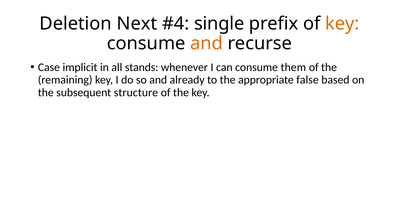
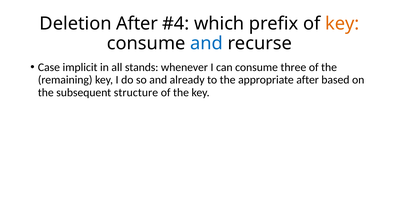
Deletion Next: Next -> After (137, 24)
single: single -> which (219, 24)
and colour: orange -> blue (207, 43)
them: them -> three (293, 67)
appropriate false: false -> after (308, 80)
